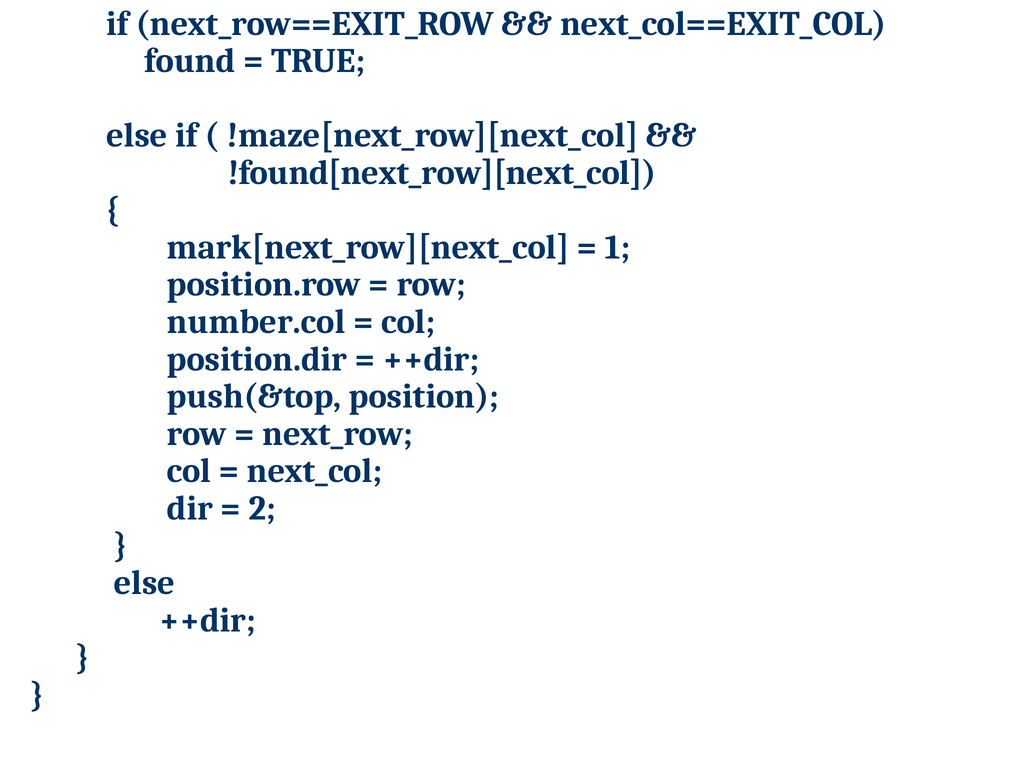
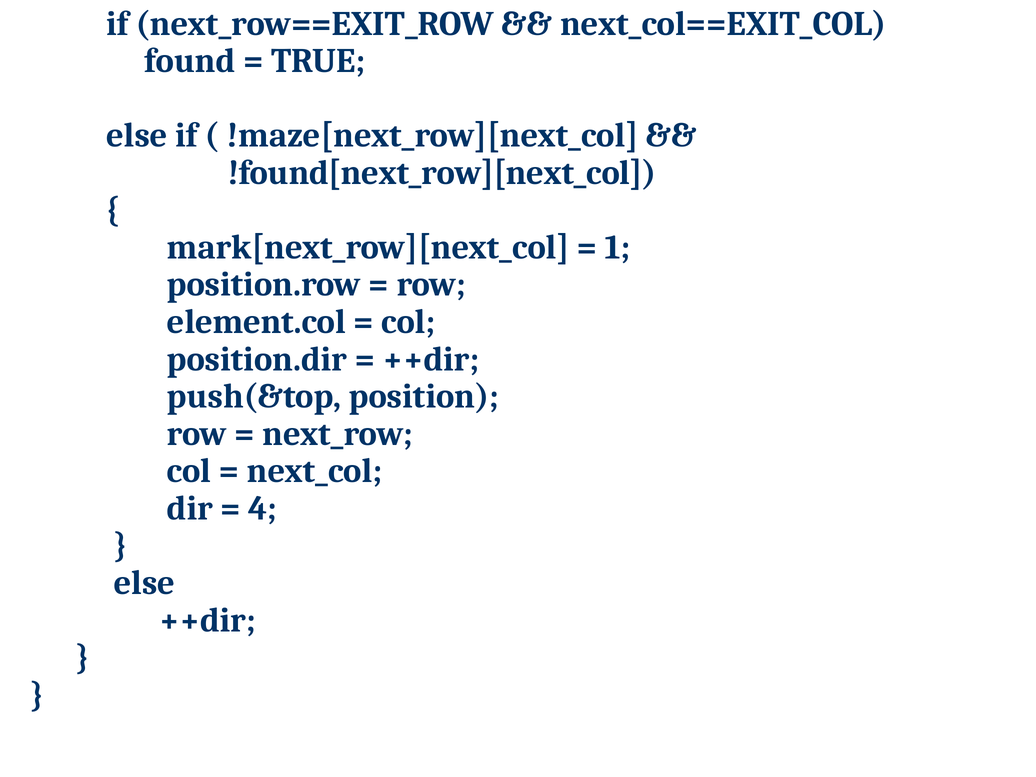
number.col: number.col -> element.col (256, 322)
2: 2 -> 4 (263, 508)
